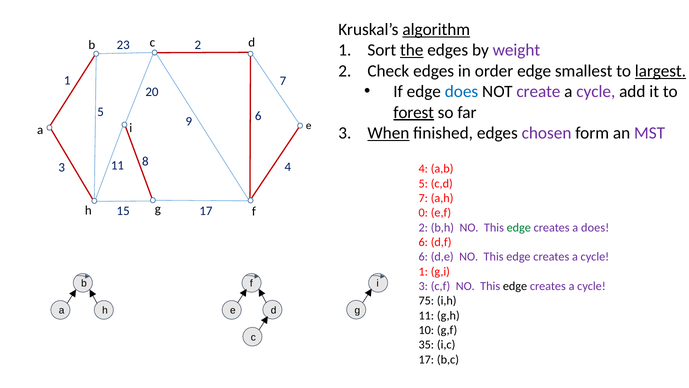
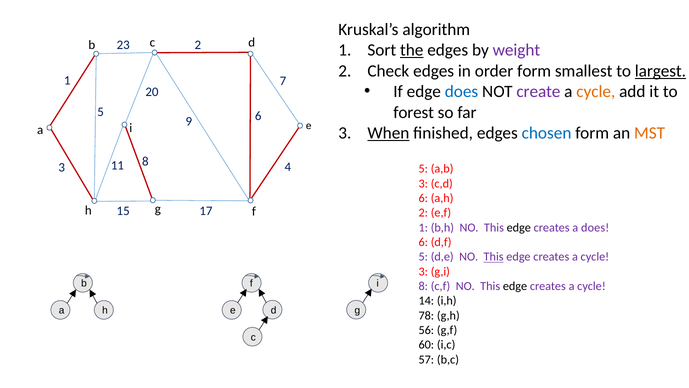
algorithm underline: present -> none (436, 30)
order edge: edge -> form (534, 71)
cycle colour: purple -> orange (596, 92)
forest underline: present -> none (414, 112)
chosen colour: purple -> blue (547, 133)
MST colour: purple -> orange (650, 133)
4: 4 -> 5 (423, 169)
5: 5 -> 3 (423, 183)
7: 7 -> 6 (423, 198)
0: 0 -> 2 (423, 213)
2: 2 -> 1 (423, 227)
edge colour: green -> black (519, 227)
6: 6 -> 5 (423, 257)
This underline: none -> present (494, 257)
1: 1 -> 3 (423, 271)
3: 3 -> 8 (423, 286)
75: 75 -> 14 (426, 301)
11: 11 -> 78 (426, 315)
10: 10 -> 56 (426, 330)
35: 35 -> 60 (426, 344)
17: 17 -> 57 (426, 359)
